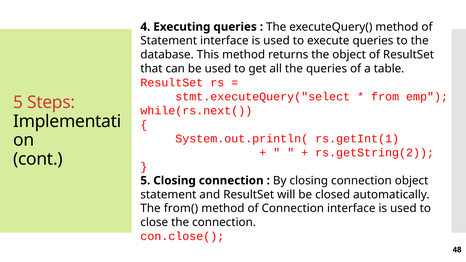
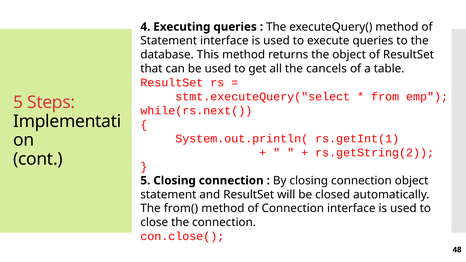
the queries: queries -> cancels (327, 69)
